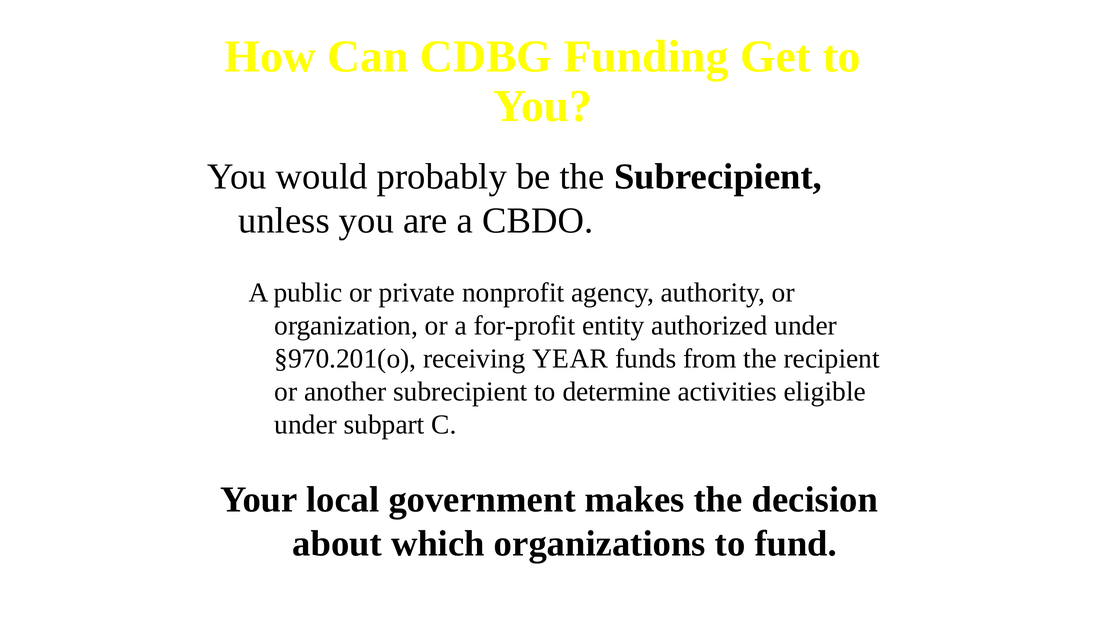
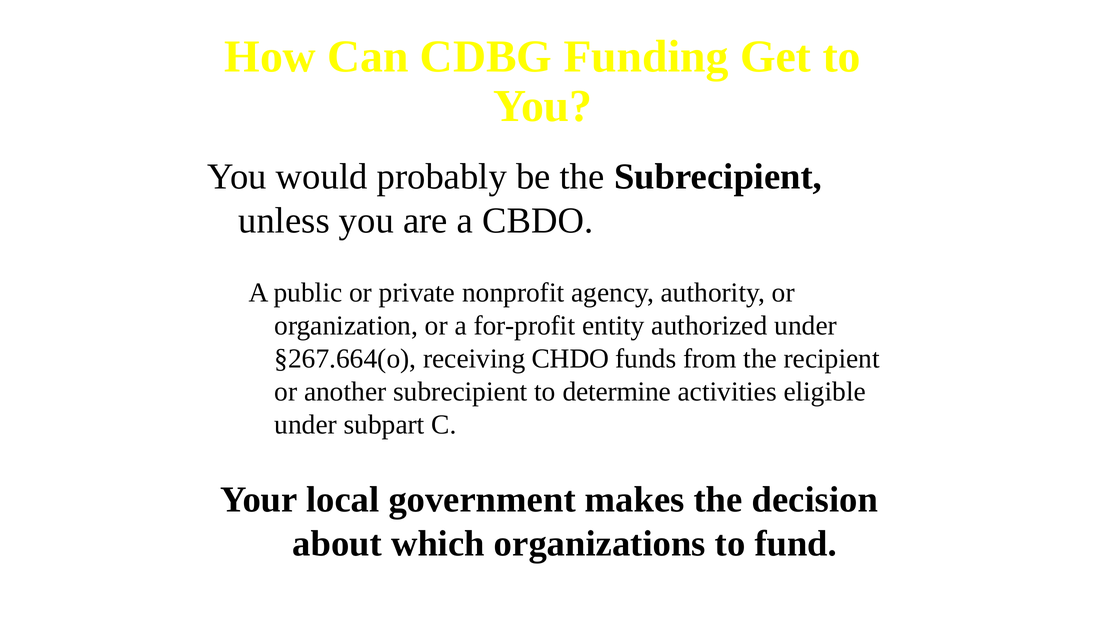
§970.201(o: §970.201(o -> §267.664(o (345, 359)
YEAR: YEAR -> CHDO (570, 359)
